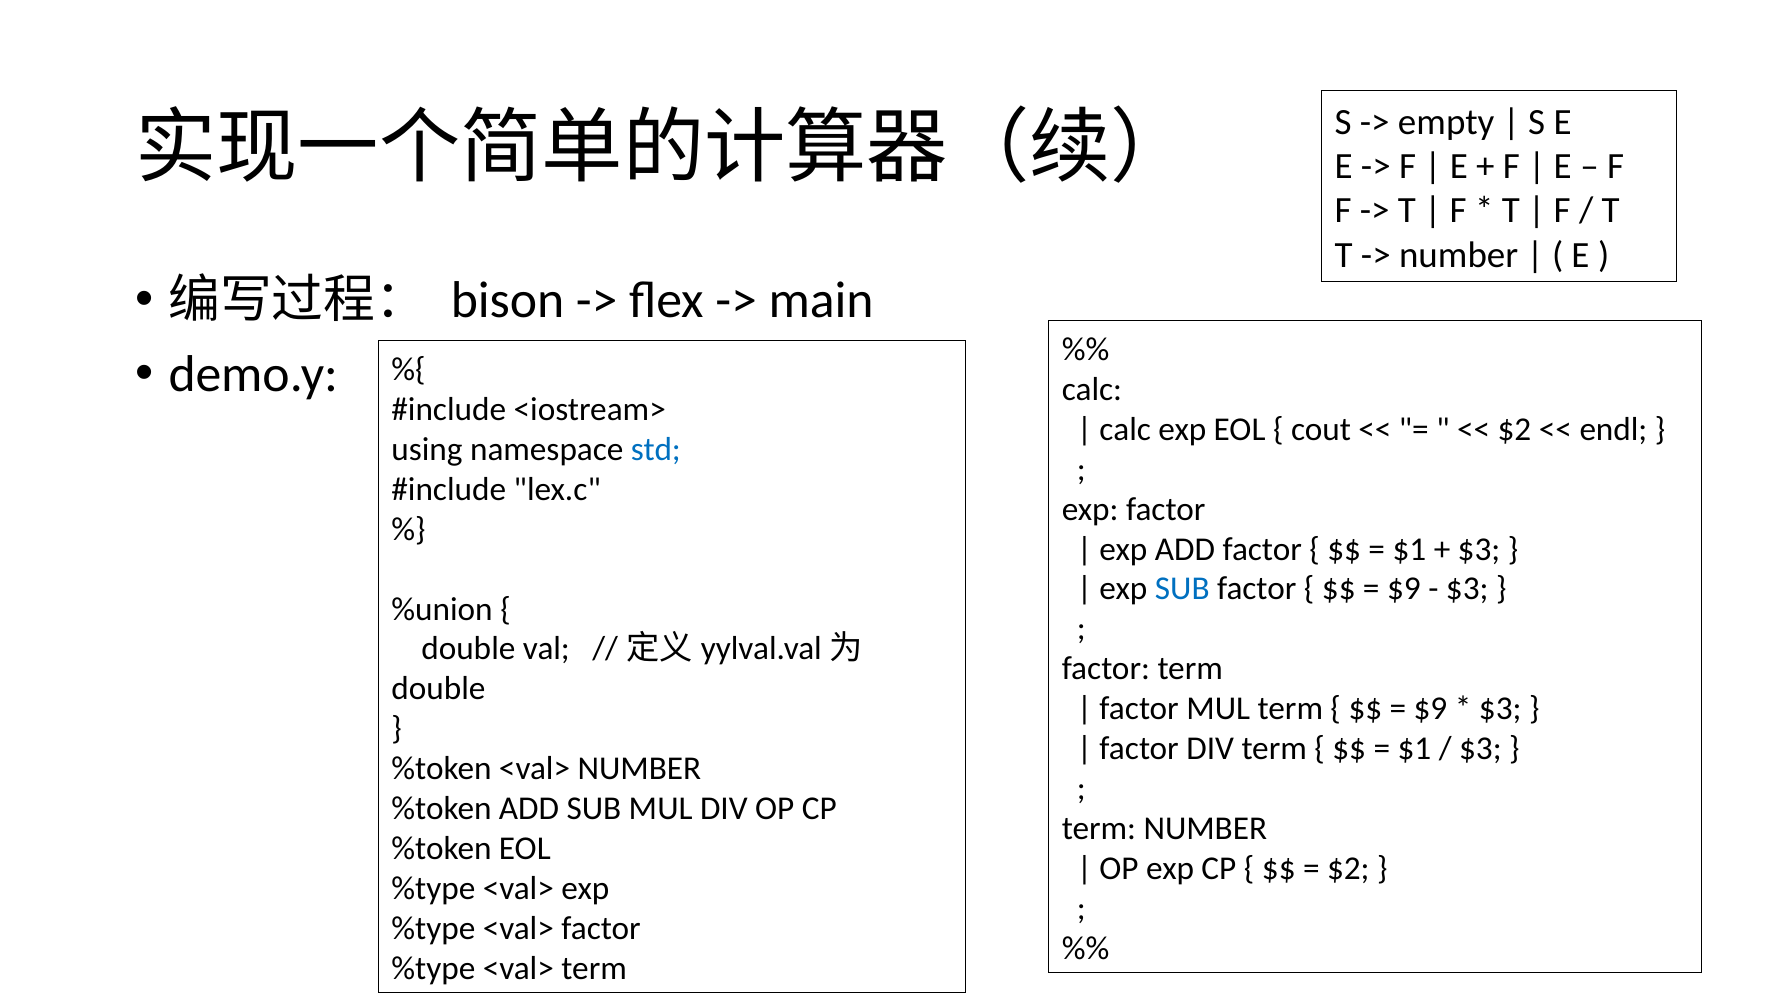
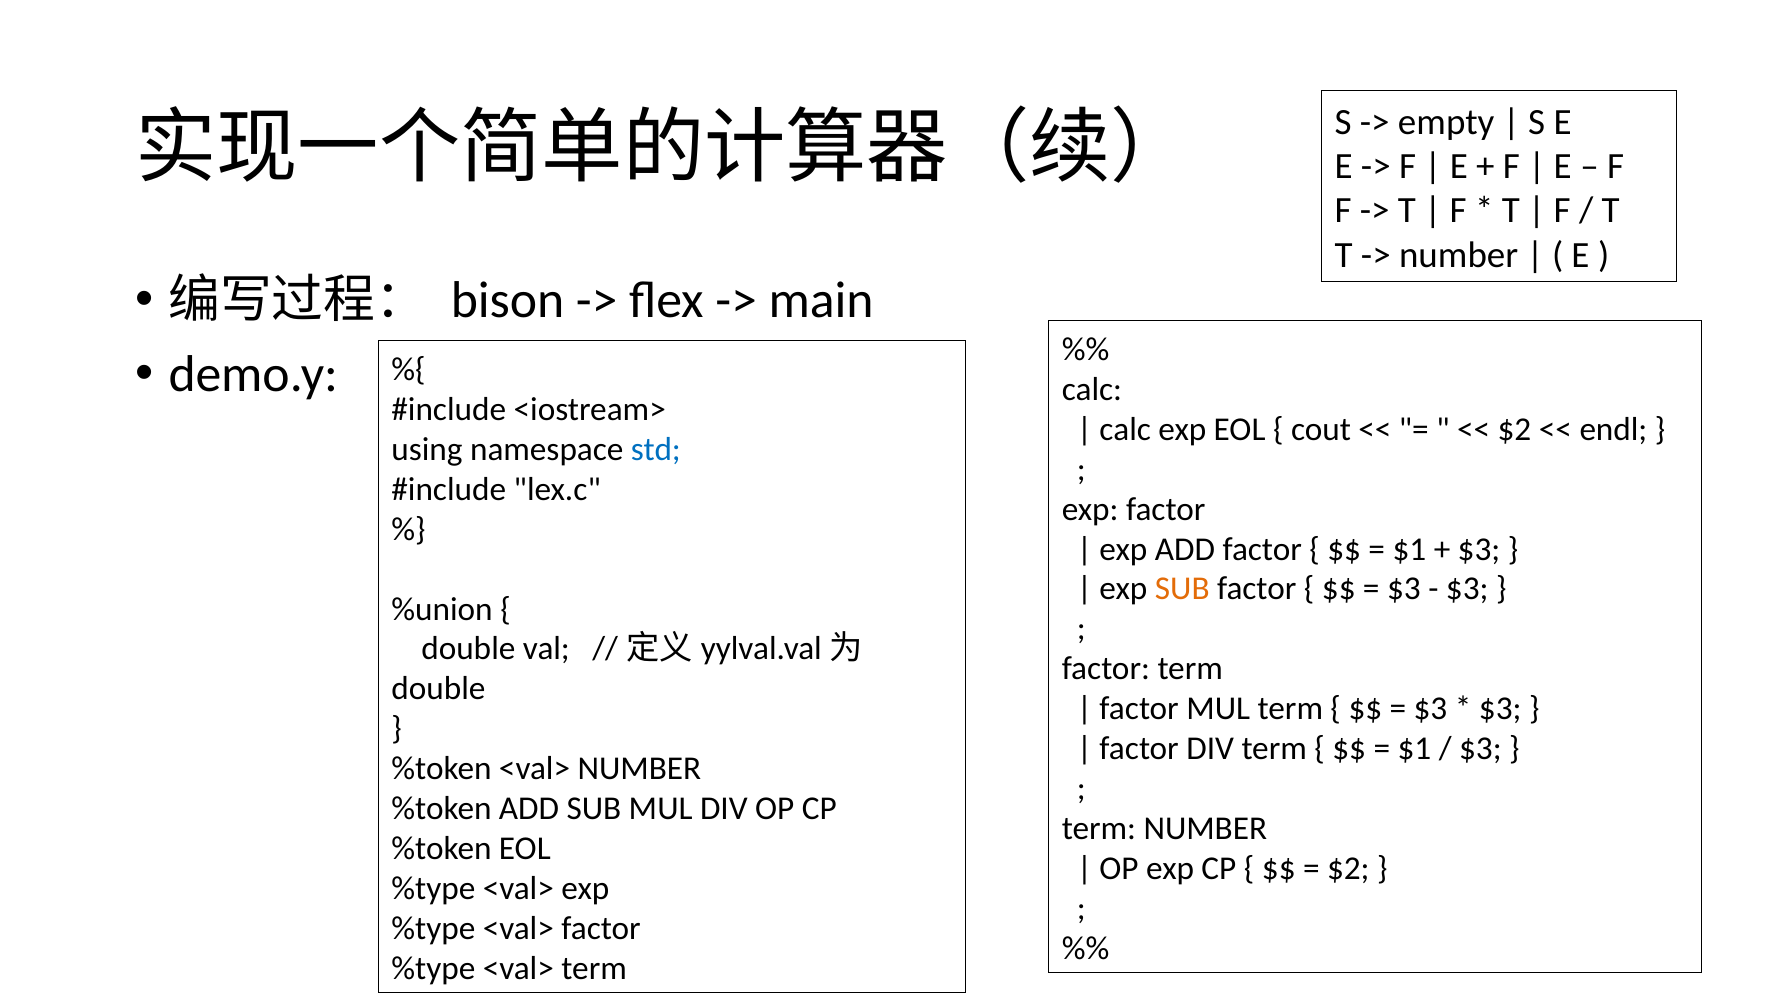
SUB colour: blue -> orange (1182, 589)
$9: $9 -> $3 (1404, 589)
$9: $9 -> $3 (1430, 709)
